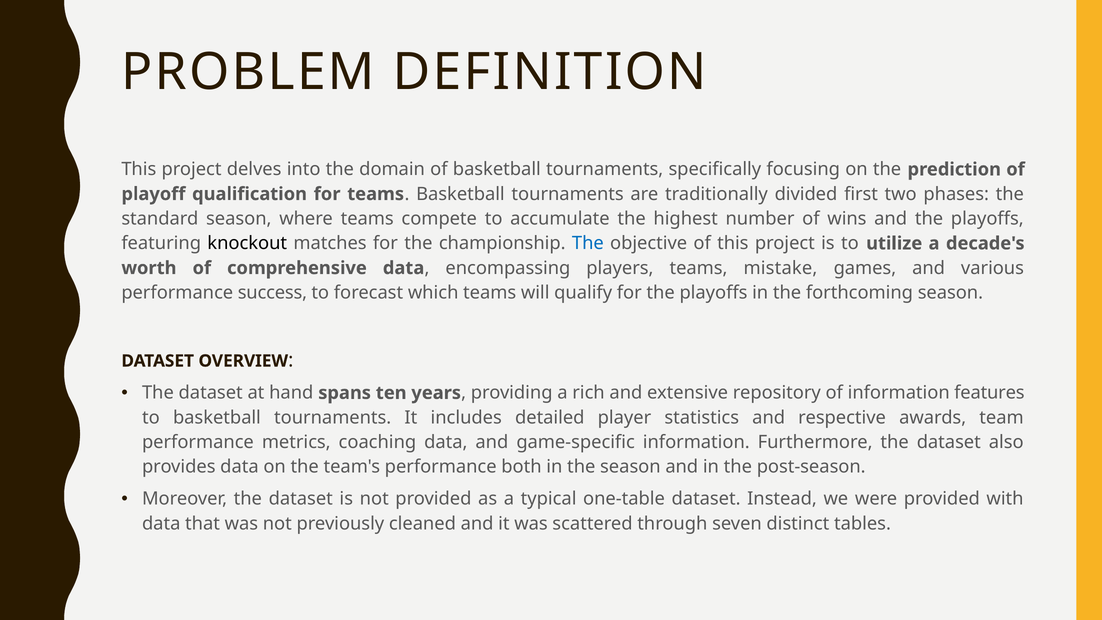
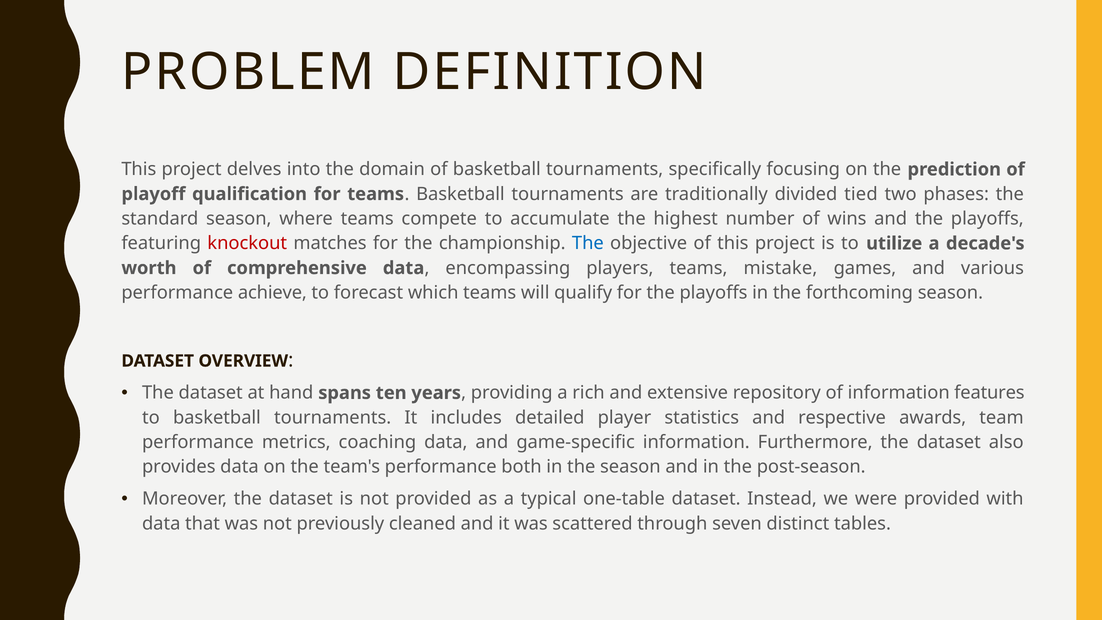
first: first -> tied (861, 194)
knockout colour: black -> red (247, 243)
success: success -> achieve (272, 293)
